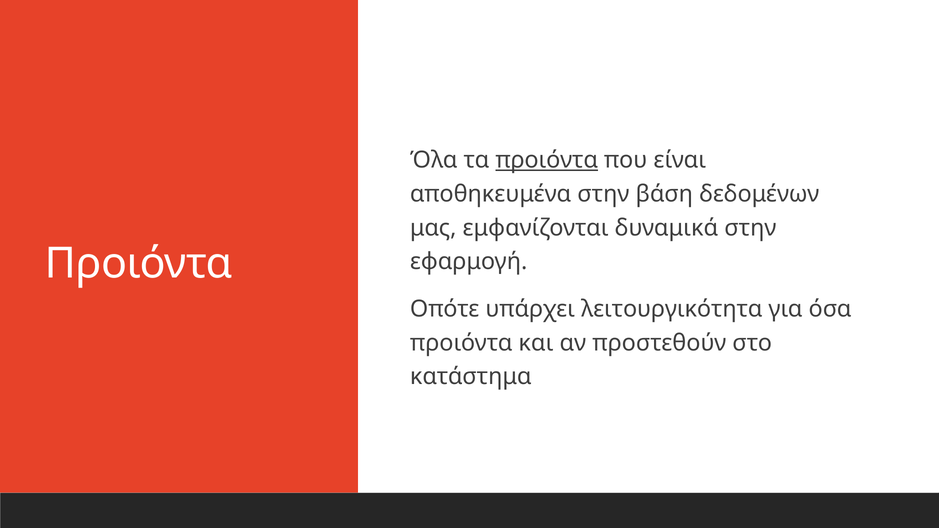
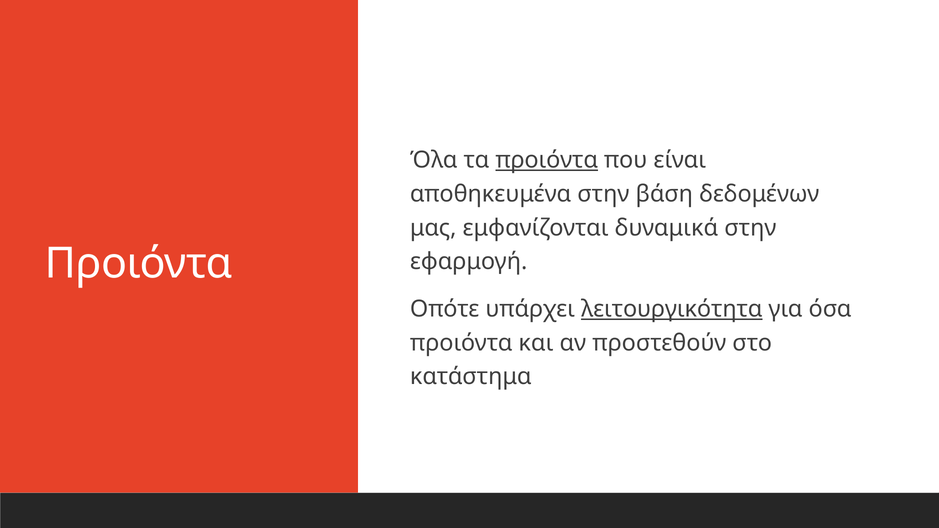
λειτουργικότητα underline: none -> present (672, 309)
